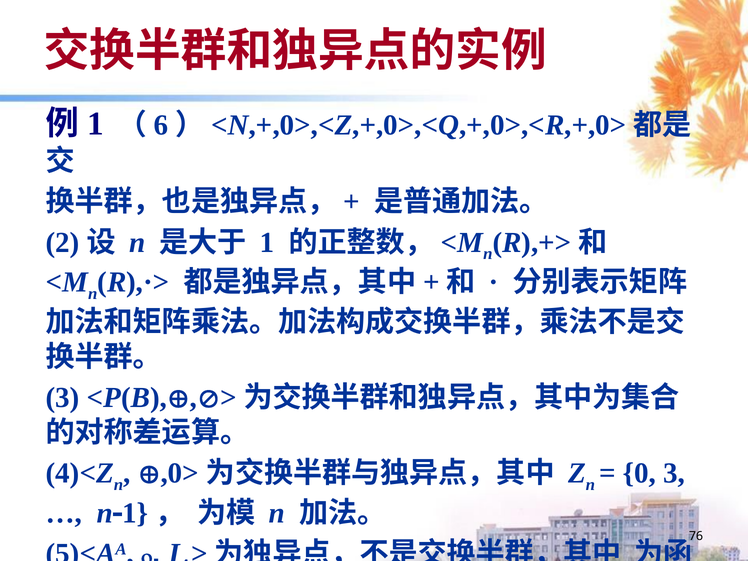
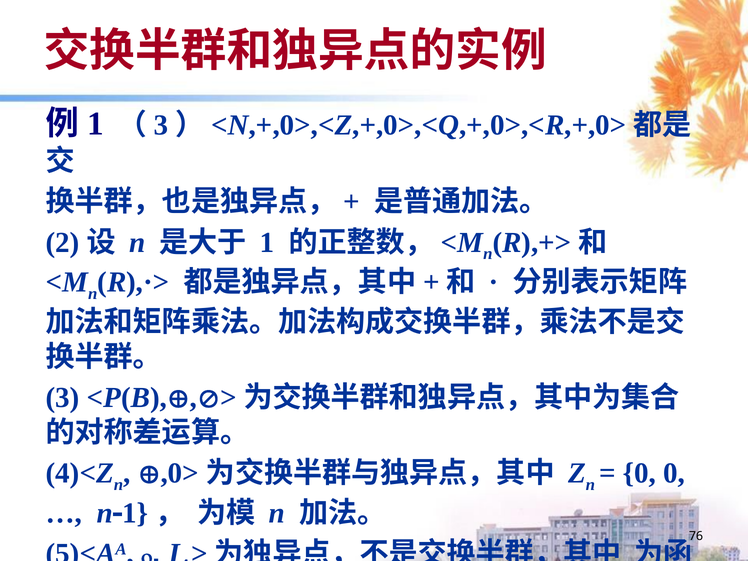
6: 6 -> 3 (161, 125)
0 3: 3 -> 0 (674, 473)
